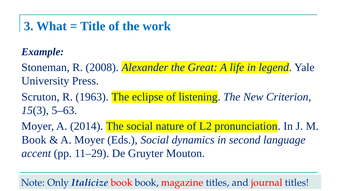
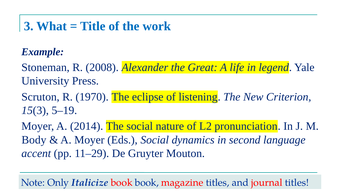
1963: 1963 -> 1970 (92, 97)
5–63: 5–63 -> 5–19 (64, 111)
Book: Book -> Body (34, 140)
